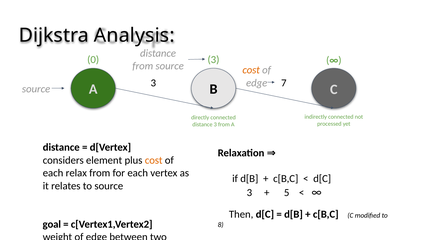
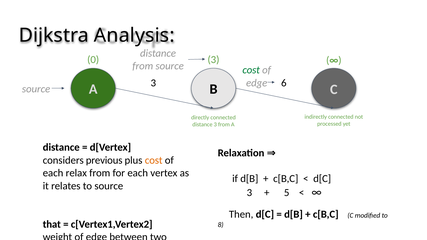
cost colour: orange -> green (251, 70)
7: 7 -> 6 (284, 83)
element: element -> previous (104, 160)
goal: goal -> that (52, 224)
